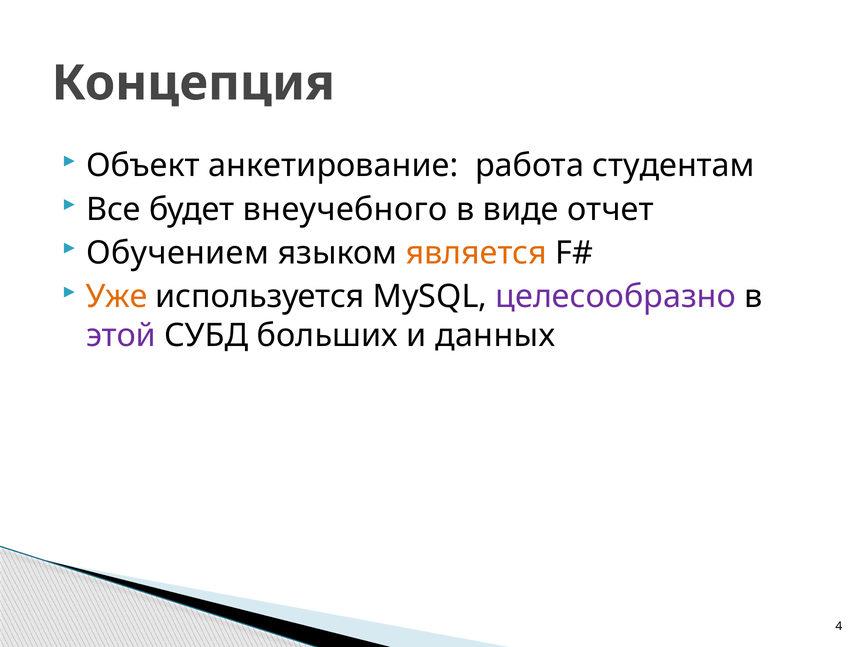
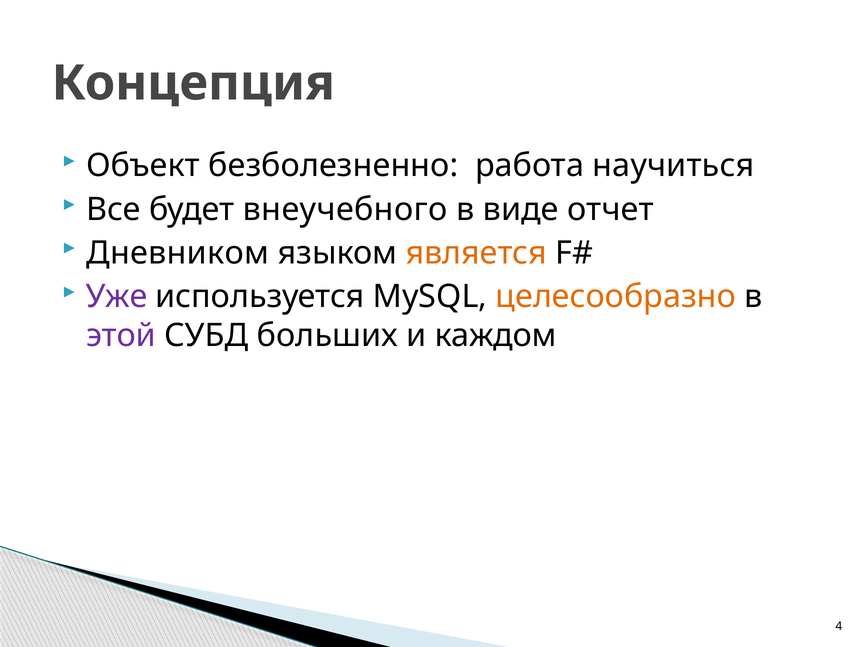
анкетирование: анкетирование -> безболезненно (333, 166)
студентам: студентам -> научиться (673, 166)
Обучением: Обучением -> Дневником (178, 253)
Уже colour: orange -> purple (117, 297)
целесообразно colour: purple -> orange (616, 297)
данных: данных -> каждом (496, 336)
